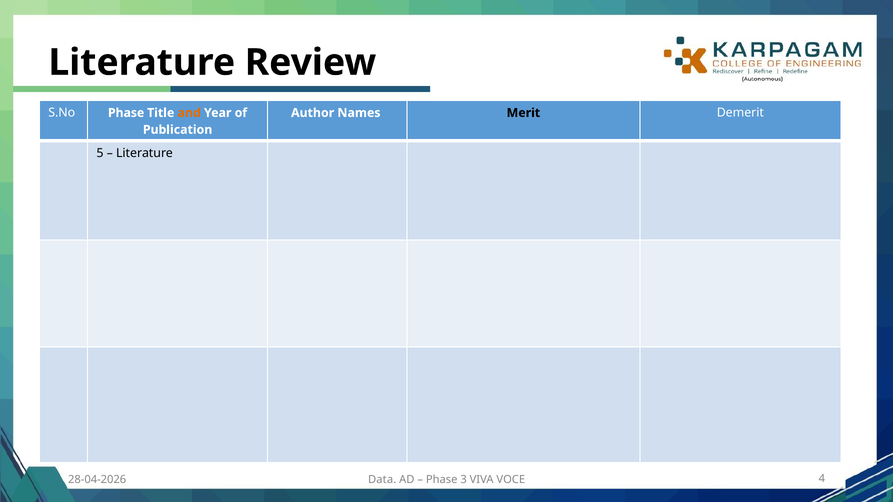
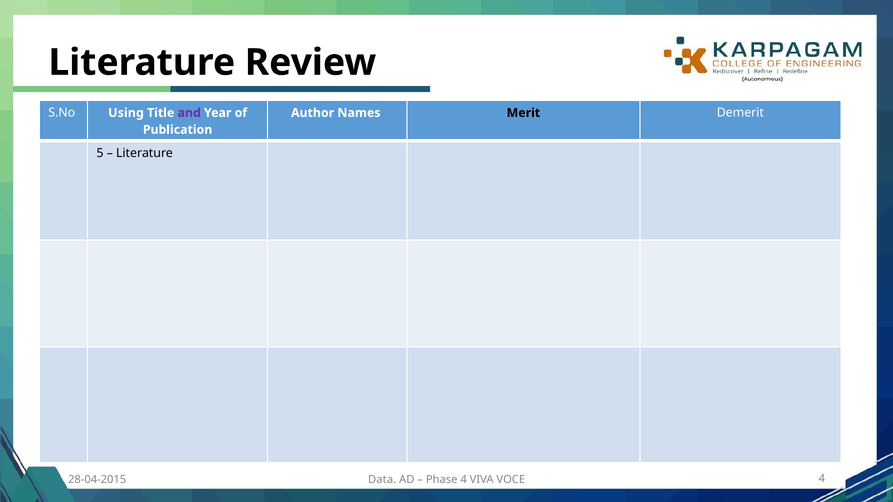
S.No Phase: Phase -> Using (126, 113)
and colour: orange -> purple (189, 113)
28-04-2026: 28-04-2026 -> 28-04-2015 (97, 480)
Phase 3: 3 -> 4 (464, 480)
